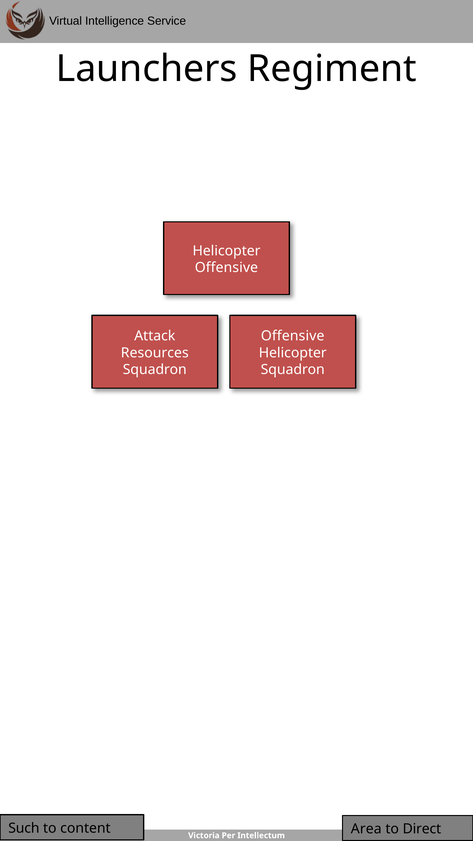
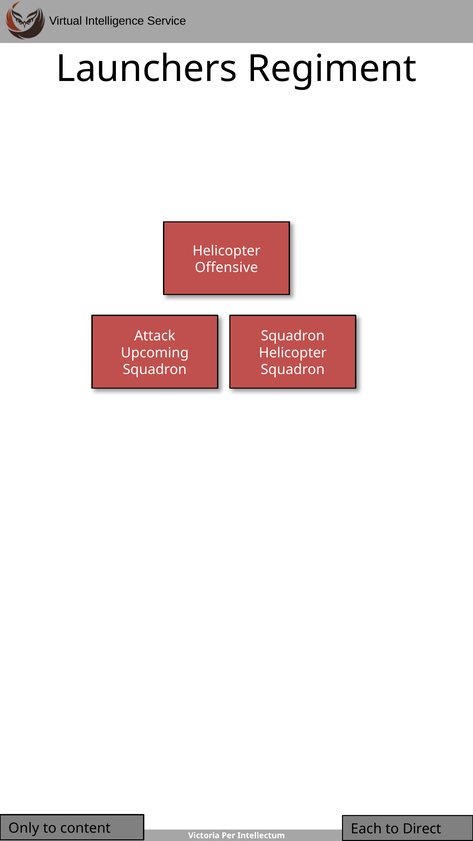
Offensive: Offensive -> Squadron (293, 336)
Resources: Resources -> Upcoming (155, 353)
Such: Such -> Only (24, 828)
Area: Area -> Each (366, 829)
